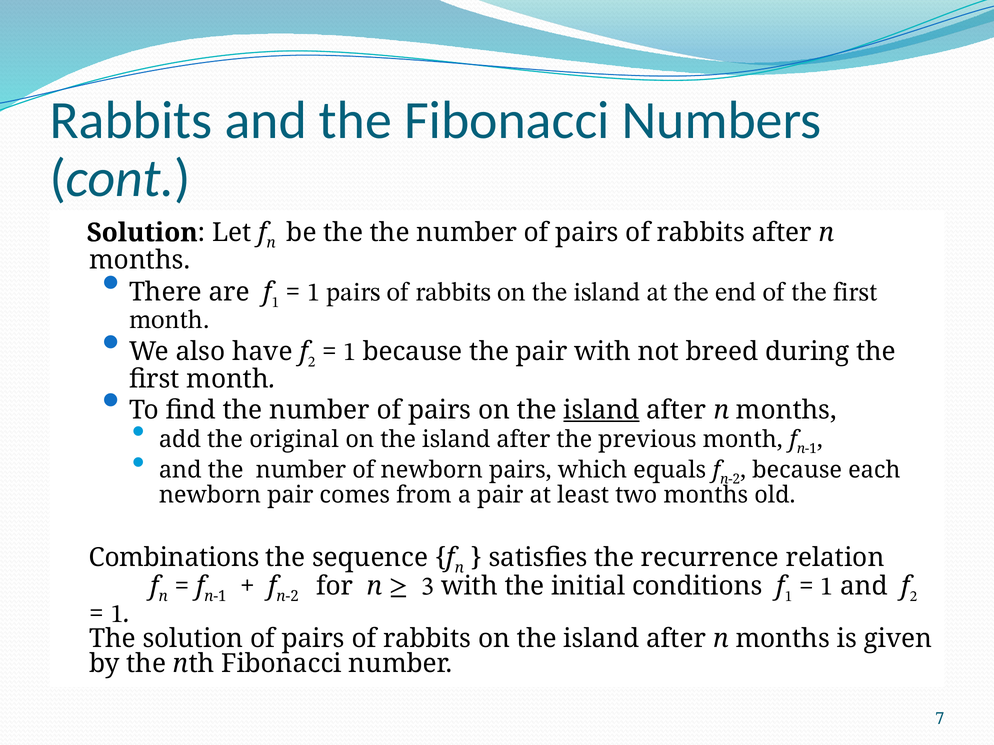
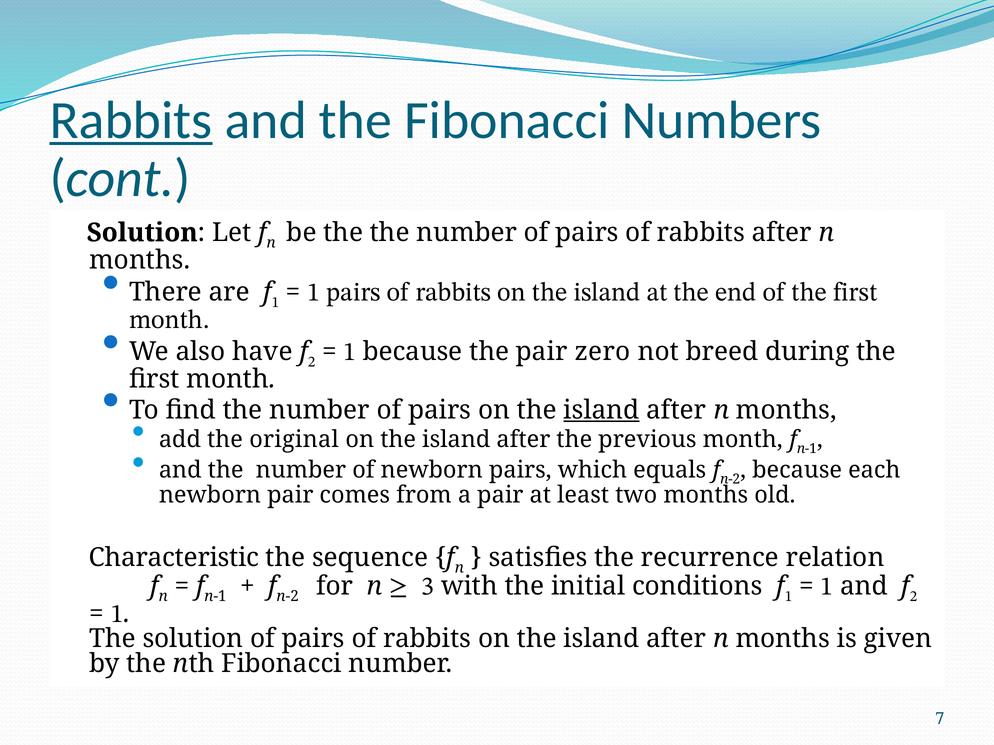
Rabbits underline: none -> present (131, 121)
pair with: with -> zero (603, 352)
Combinations: Combinations -> Characteristic (174, 558)
